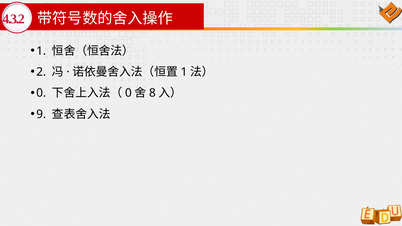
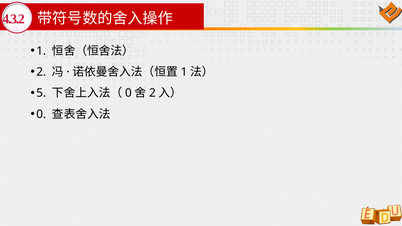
0: 0 -> 5 (41, 93)
8: 8 -> 2 (152, 93)
9: 9 -> 0 (41, 114)
